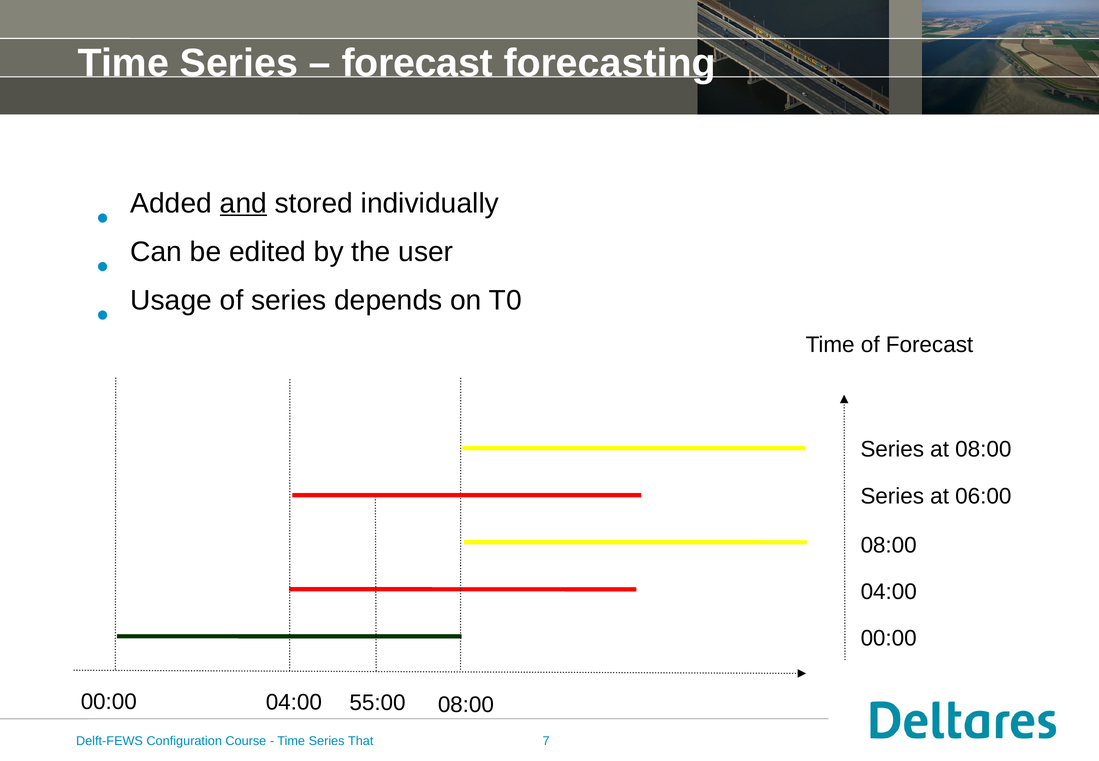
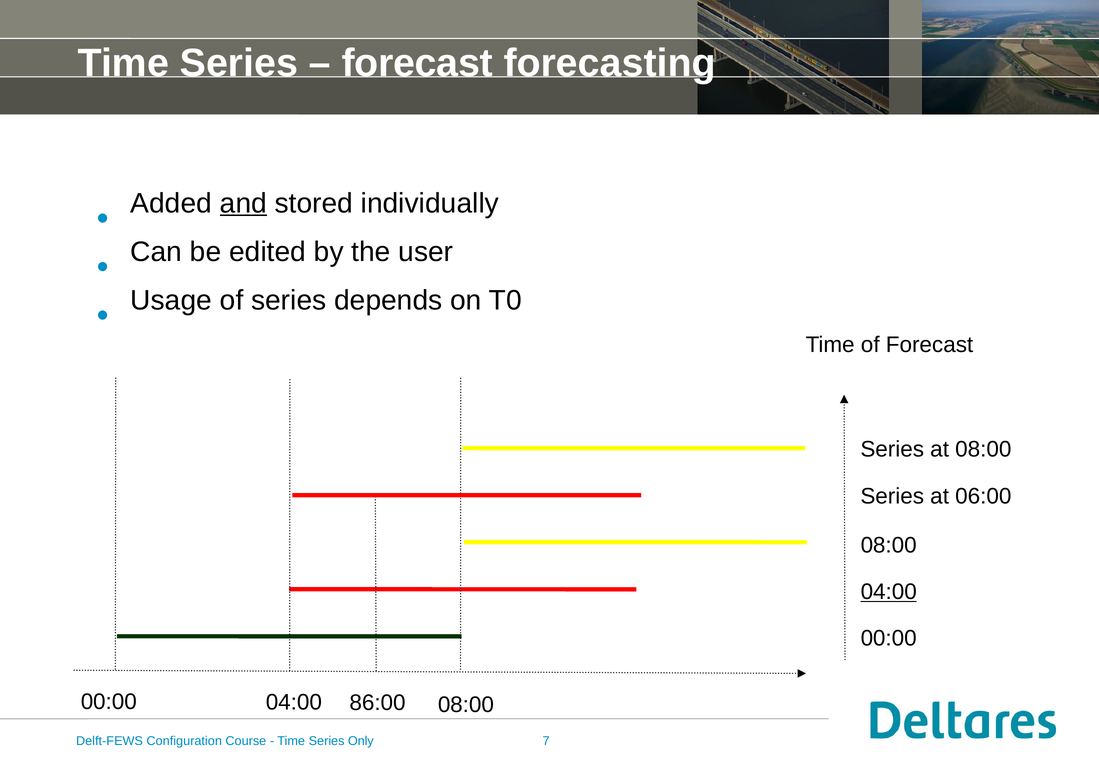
04:00 underline: none -> present (889, 592)
55:00: 55:00 -> 86:00 (378, 703)
That: That -> Only (361, 741)
